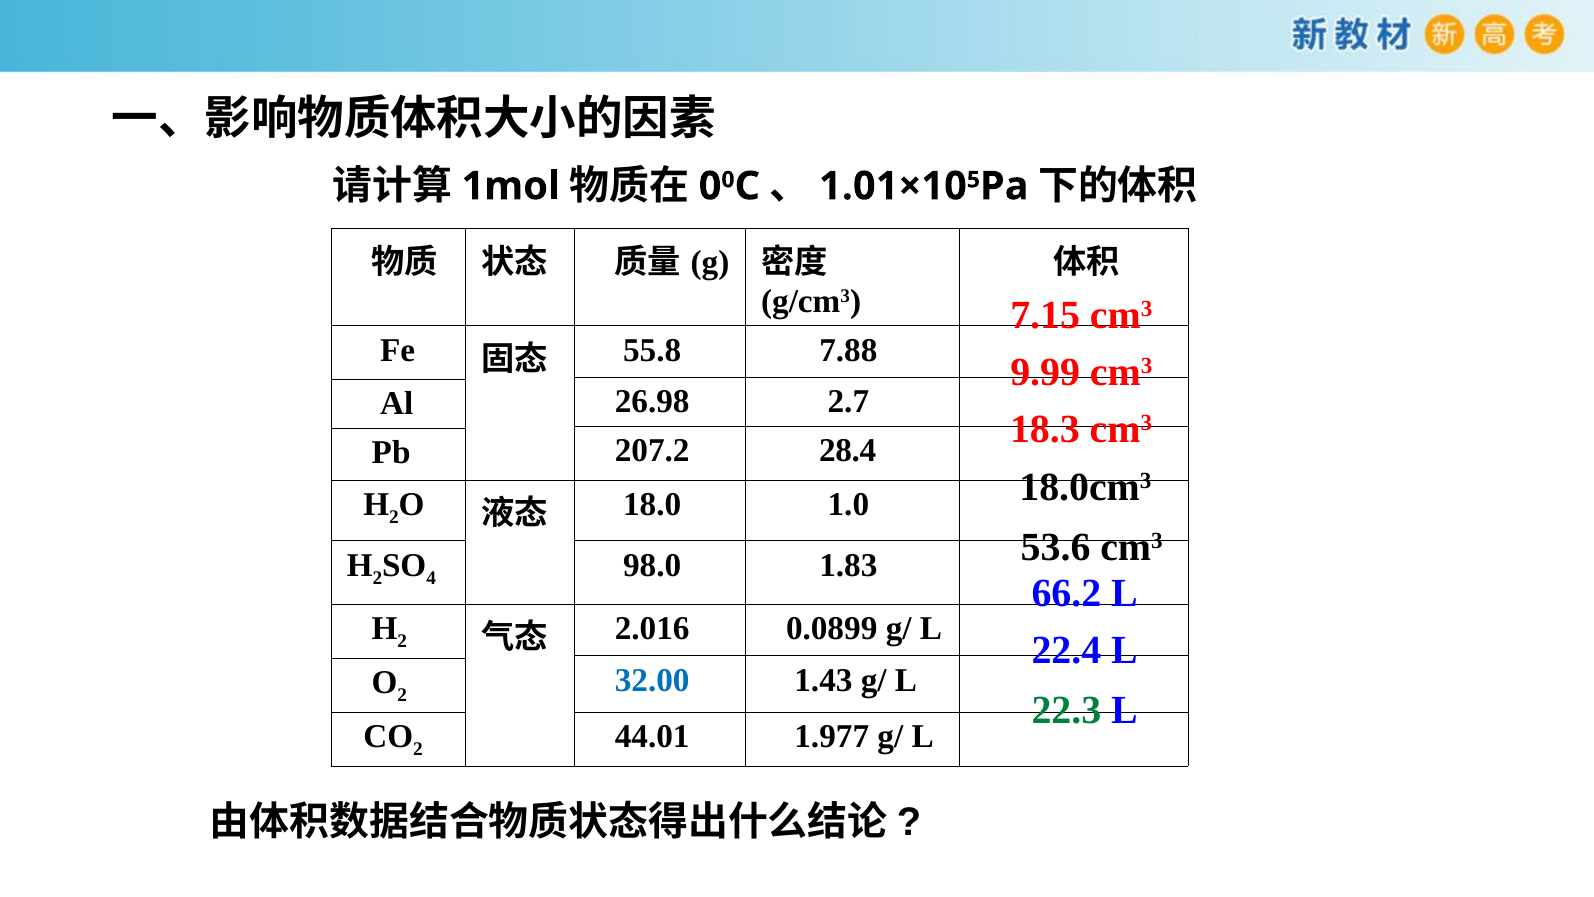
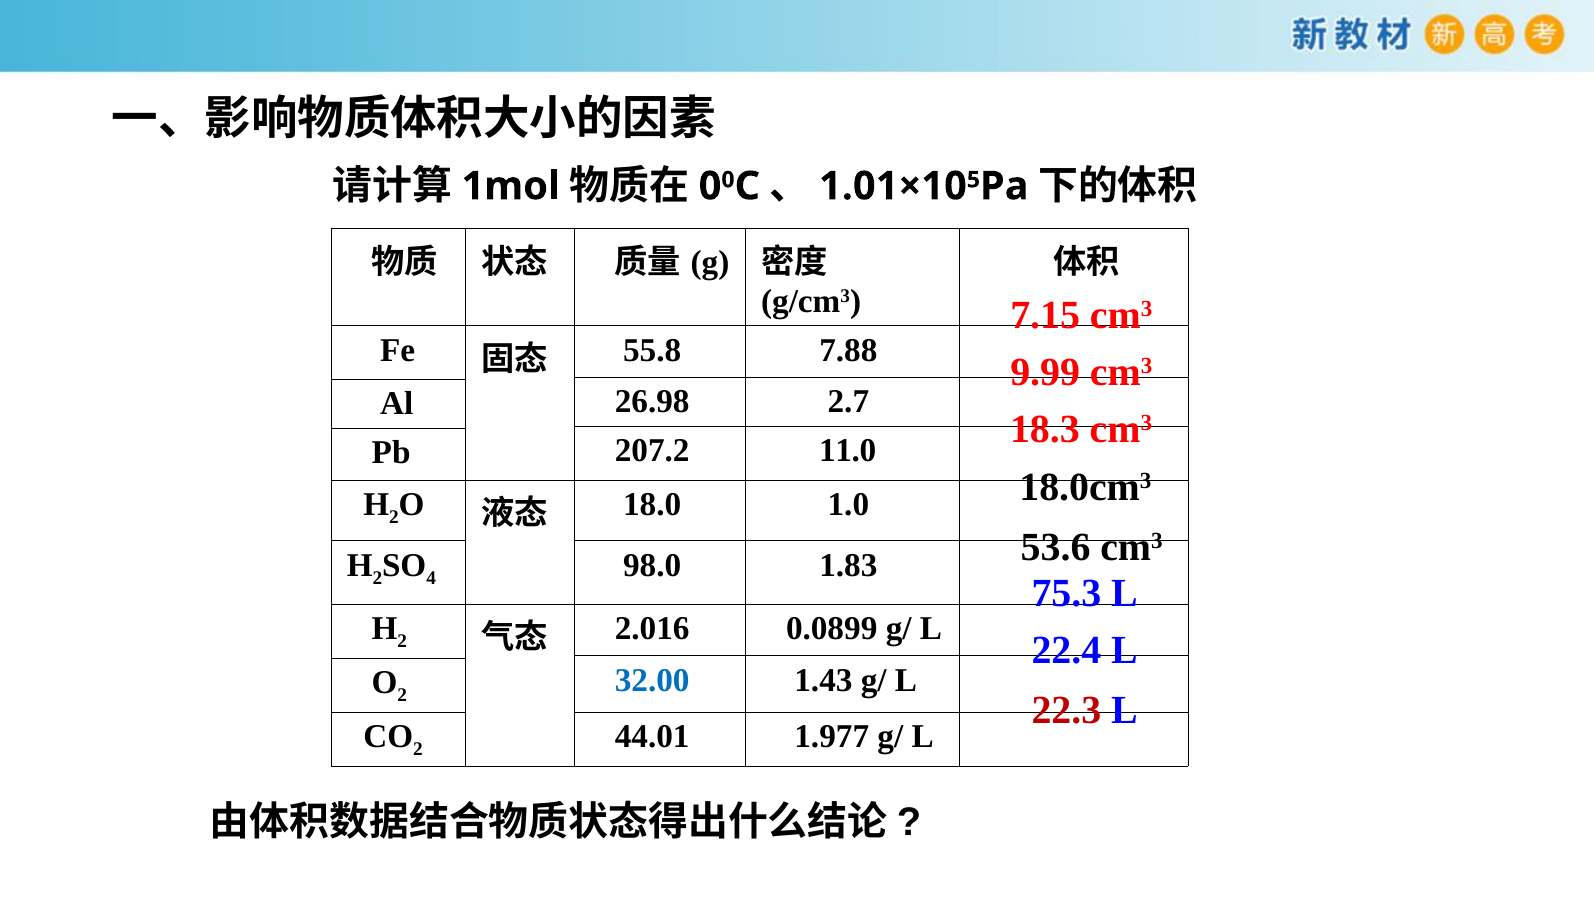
28.4: 28.4 -> 11.0 (848, 451)
66.2: 66.2 -> 75.3 (1066, 593)
22.3 colour: green -> red (1066, 710)
